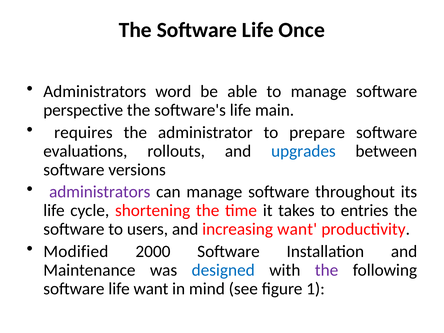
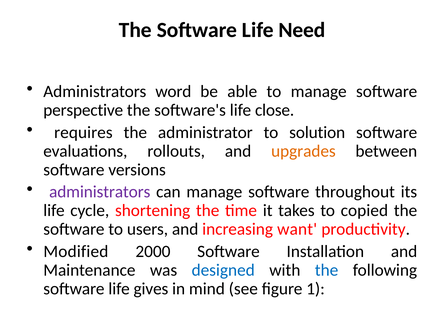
Once: Once -> Need (302, 30)
main: main -> close (275, 110)
prepare: prepare -> solution (317, 132)
upgrades colour: blue -> orange (303, 151)
entries: entries -> copied (364, 210)
the colour: purple -> blue (327, 270)
life want: want -> gives (151, 289)
